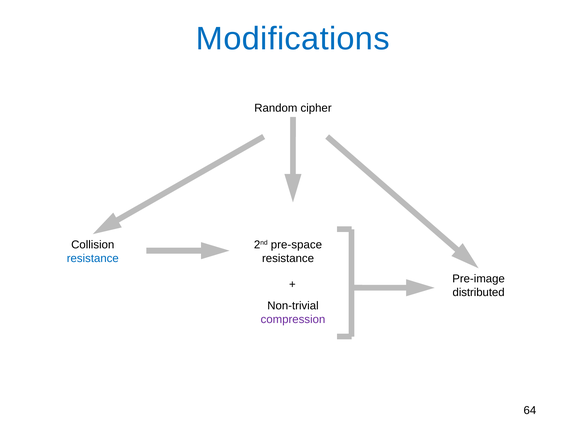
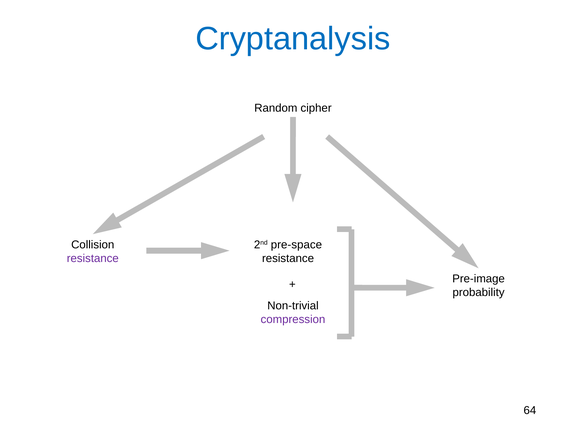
Modifications: Modifications -> Cryptanalysis (293, 39)
resistance colour: blue -> purple (93, 259)
distributed: distributed -> probability (479, 293)
